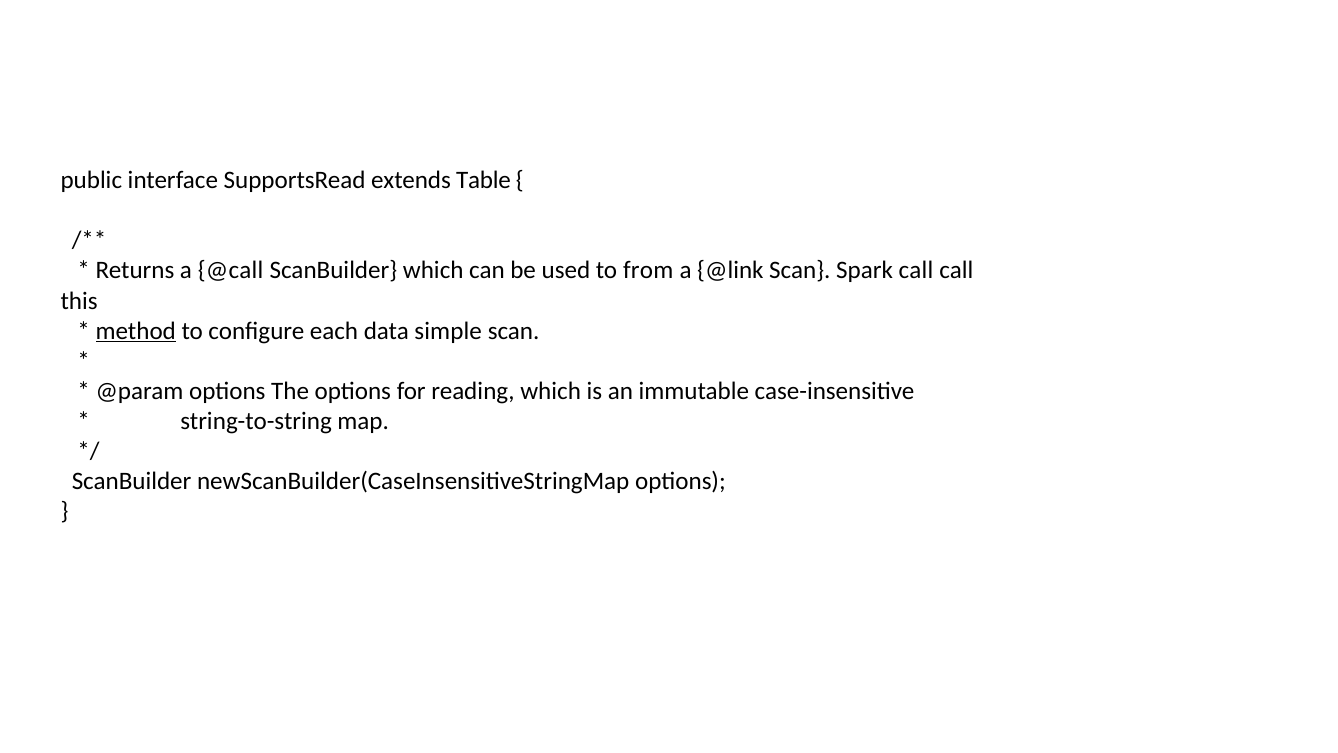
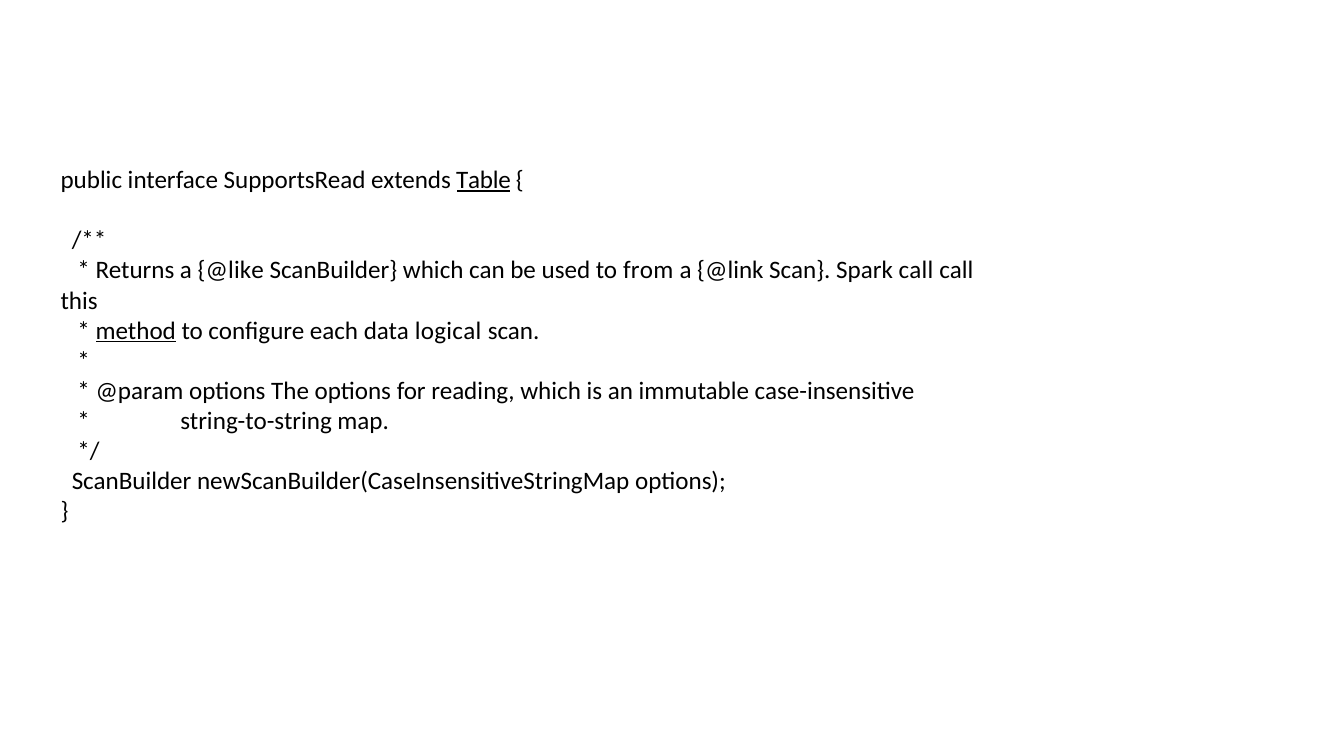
Table underline: none -> present (484, 180)
@call: @call -> @like (231, 270)
simple: simple -> logical (448, 331)
